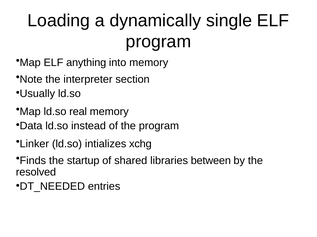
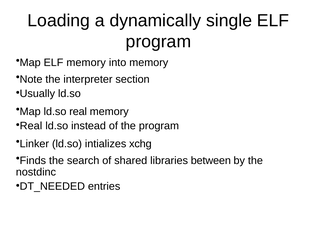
ELF anything: anything -> memory (86, 63)
Data: Data -> Real (31, 126)
startup: startup -> search (83, 161)
resolved: resolved -> nostdinc (36, 173)
